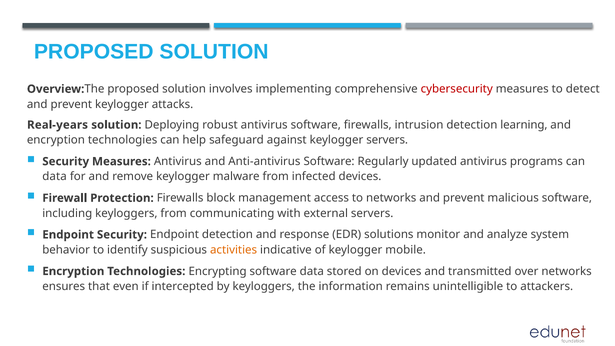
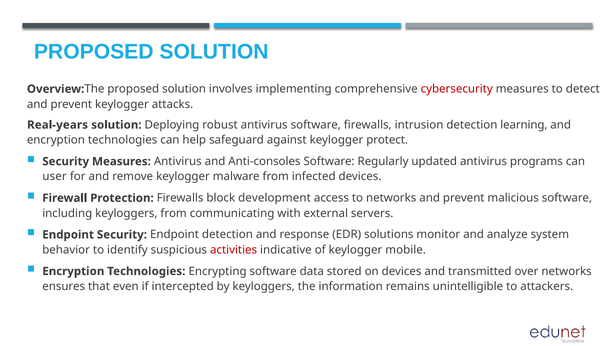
keylogger servers: servers -> protect (387, 140)
Anti-antivirus: Anti-antivirus -> Anti-consoles (264, 161)
data: data -> user (55, 177)
management: management -> development (274, 198)
activities colour: orange -> red (234, 250)
